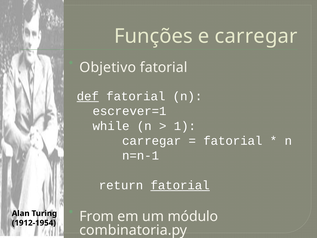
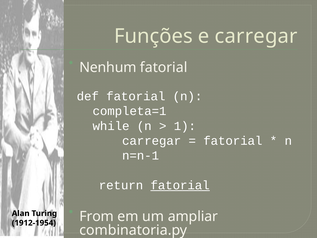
Objetivo: Objetivo -> Nenhum (108, 68)
def underline: present -> none (88, 96)
escrever=1: escrever=1 -> completa=1 (130, 111)
módulo: módulo -> ampliar (193, 216)
